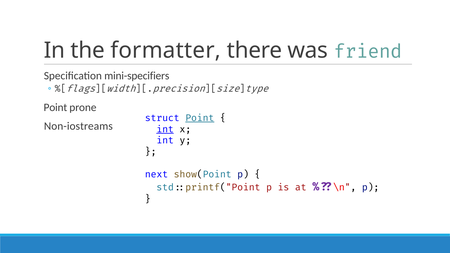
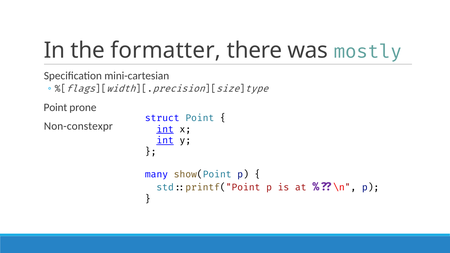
friend: friend -> mostly (368, 52)
mini-specifiers: mini-specifiers -> mini-cartesian (137, 76)
Point underline: present -> none (200, 118)
Non-iostreams: Non-iostreams -> Non-constexpr (78, 126)
int underline: none -> present (165, 141)
next: next -> many (157, 174)
